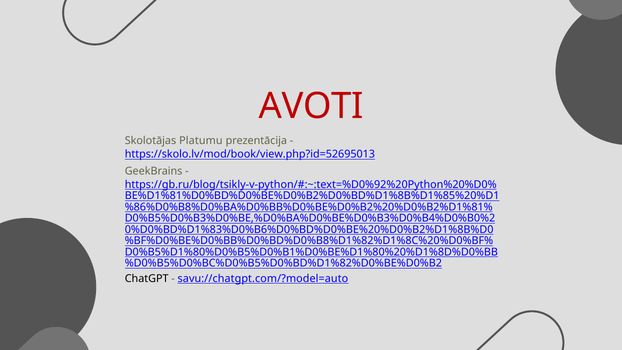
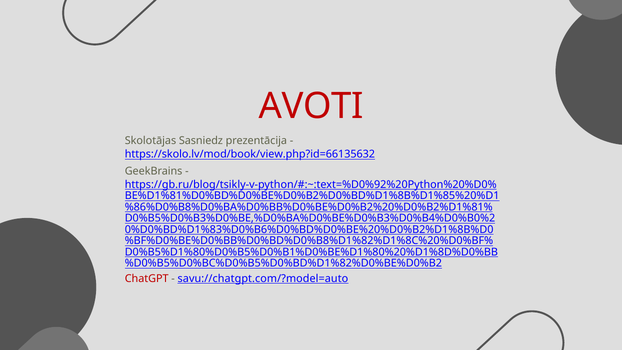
Platumu: Platumu -> Sasniedz (201, 141)
https://skolo.lv/mod/book/view.php?id=52695013: https://skolo.lv/mod/book/view.php?id=52695013 -> https://skolo.lv/mod/book/view.php?id=66135632 (250, 154)
ChatGPT colour: black -> red (147, 278)
